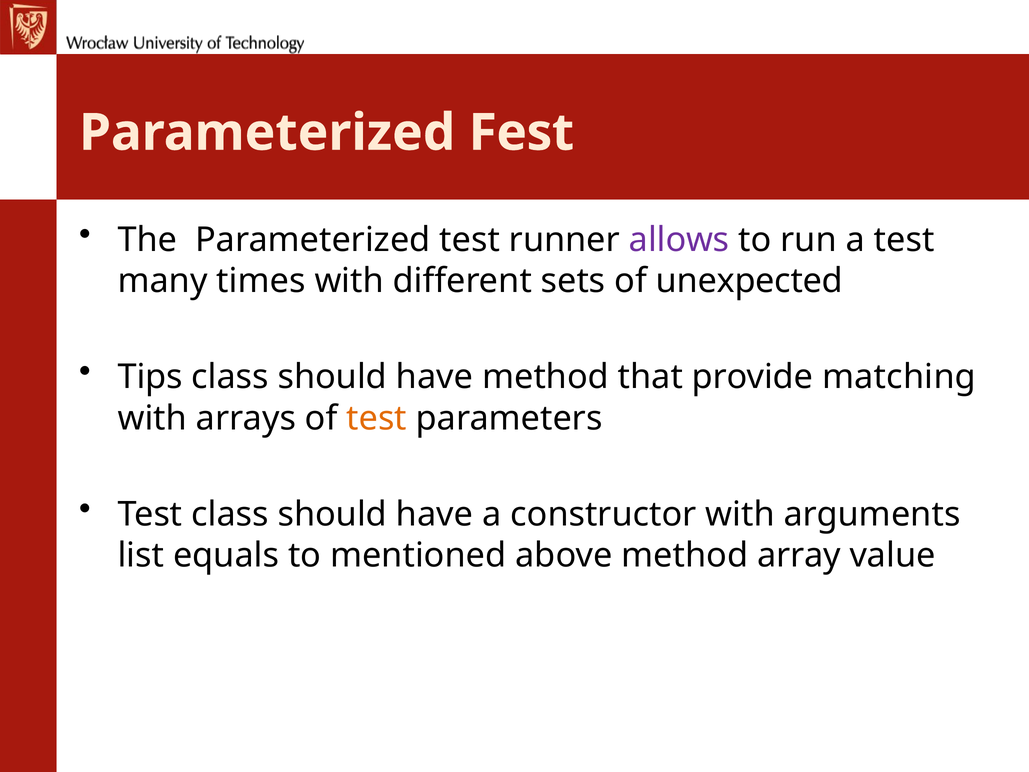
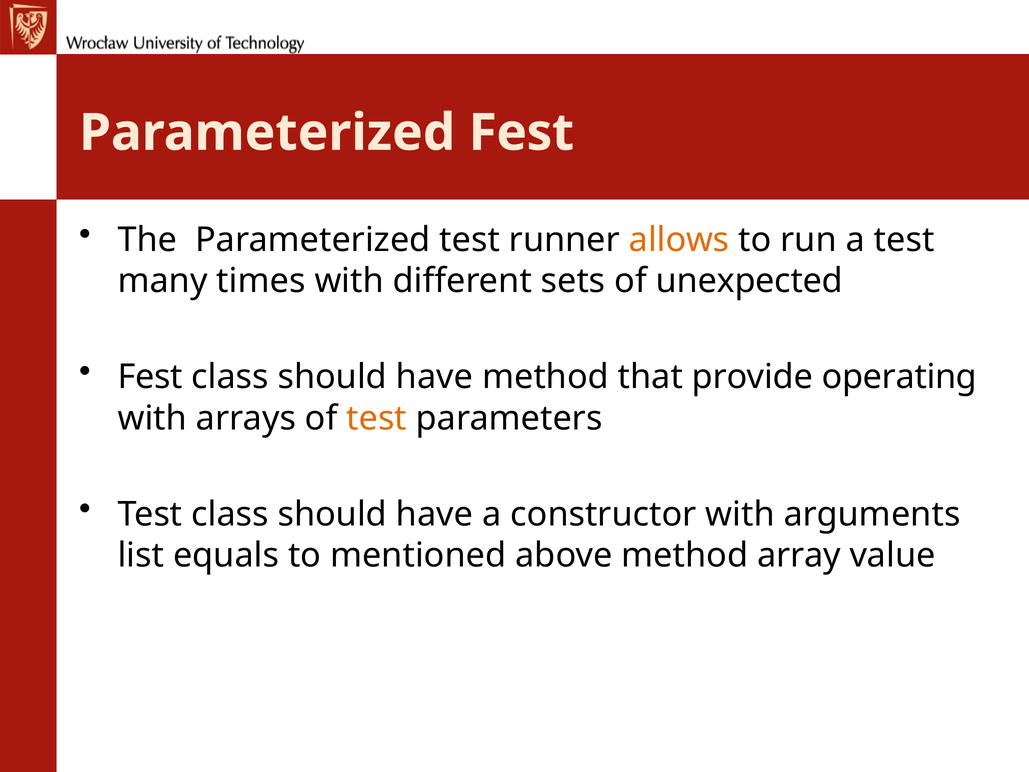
allows colour: purple -> orange (679, 240)
Tips: Tips -> Fest (150, 377)
matching: matching -> operating (899, 377)
